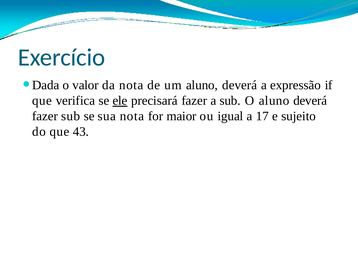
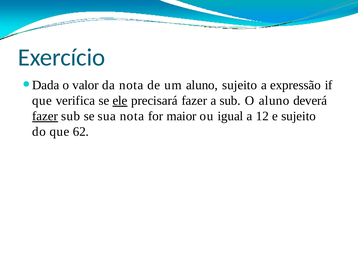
um aluno deverá: deverá -> sujeito (240, 85)
fazer underline: none -> present (45, 116)
17: 17 -> 12 (262, 116)
43: 43 -> 62 (81, 132)
